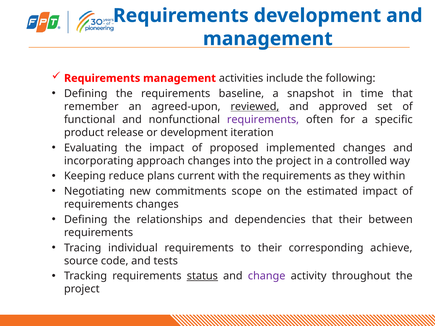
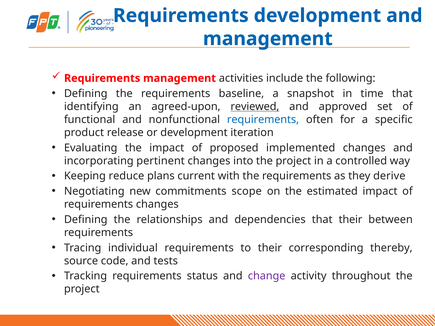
remember: remember -> identifying (91, 107)
requirements colour: purple -> blue (263, 120)
approach: approach -> pertinent (161, 161)
within: within -> derive (389, 176)
achieve: achieve -> thereby (391, 248)
status underline: present -> none (202, 276)
